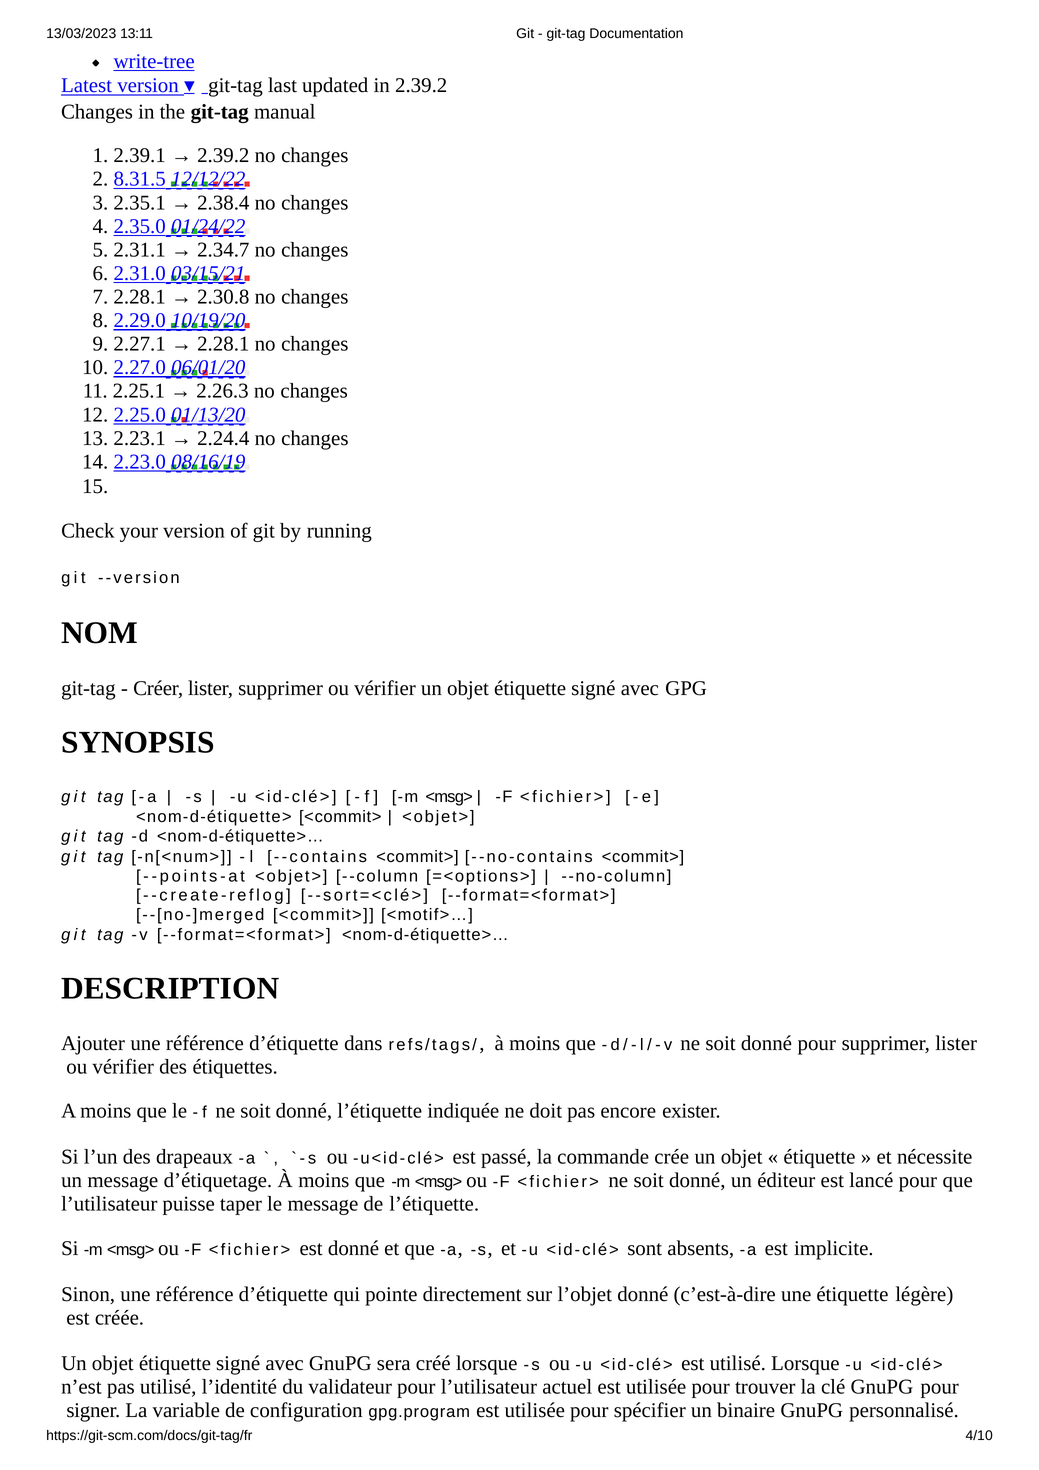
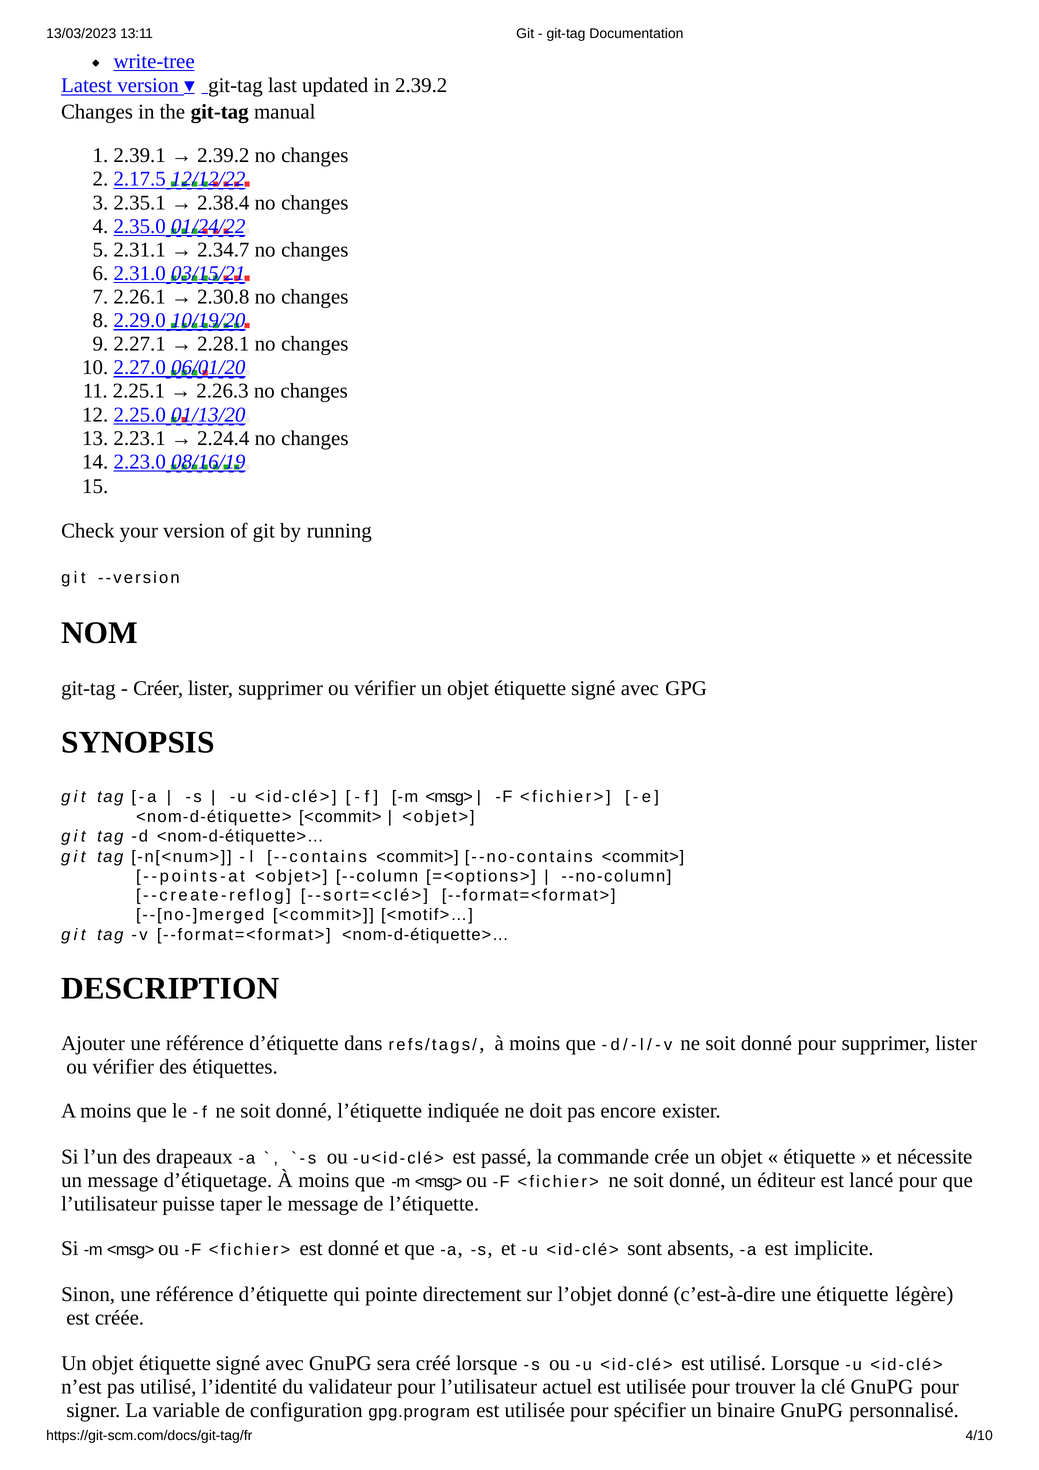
8.31.5: 8.31.5 -> 2.17.5 (140, 179)
7 2.28.1: 2.28.1 -> 2.26.1 (140, 297)
